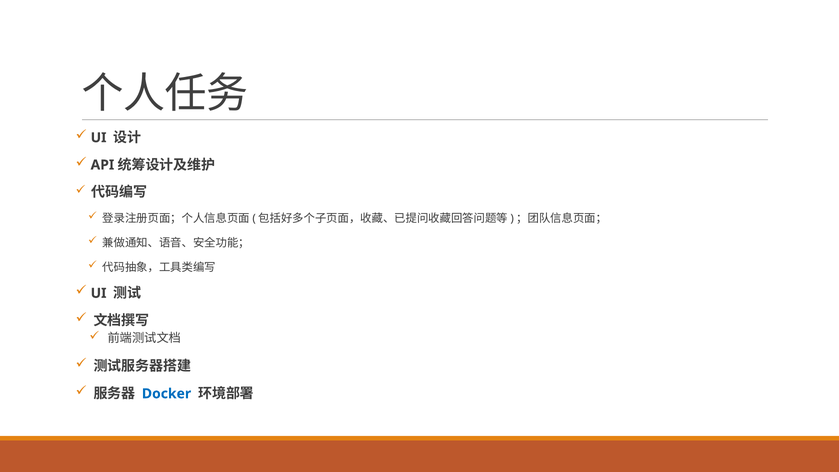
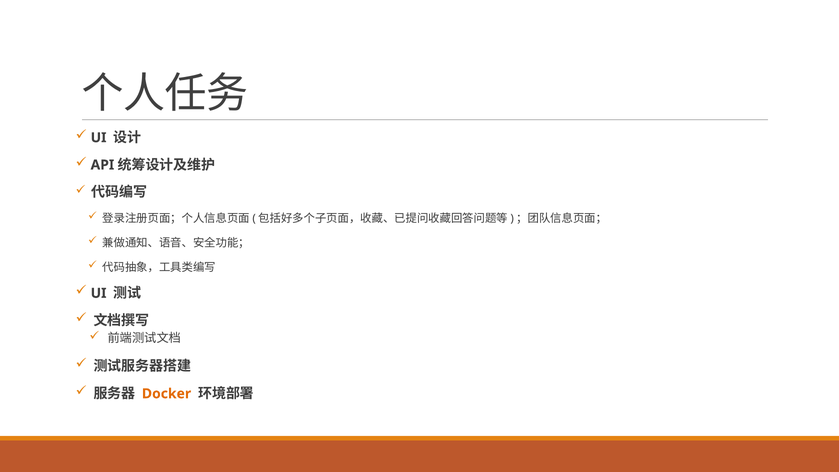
Docker colour: blue -> orange (166, 394)
